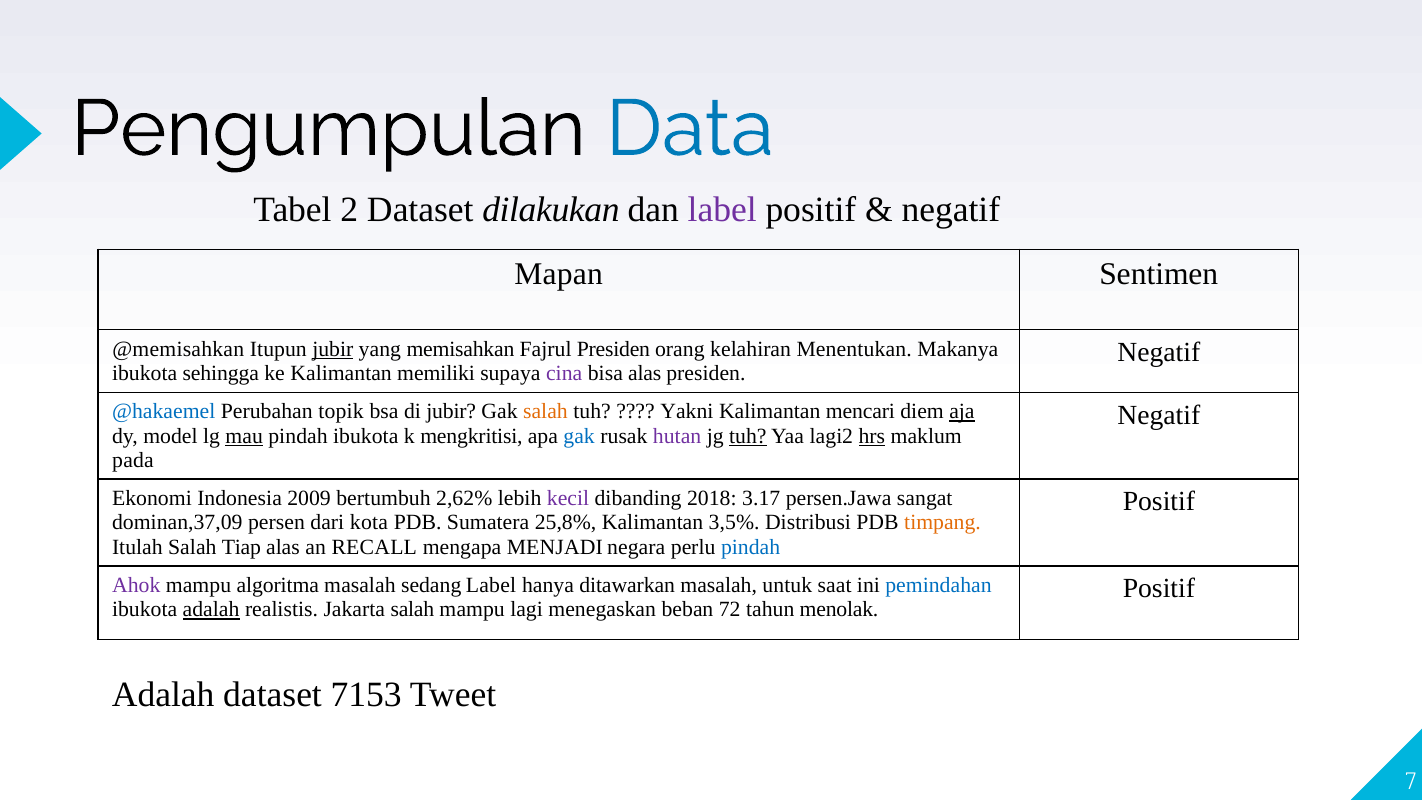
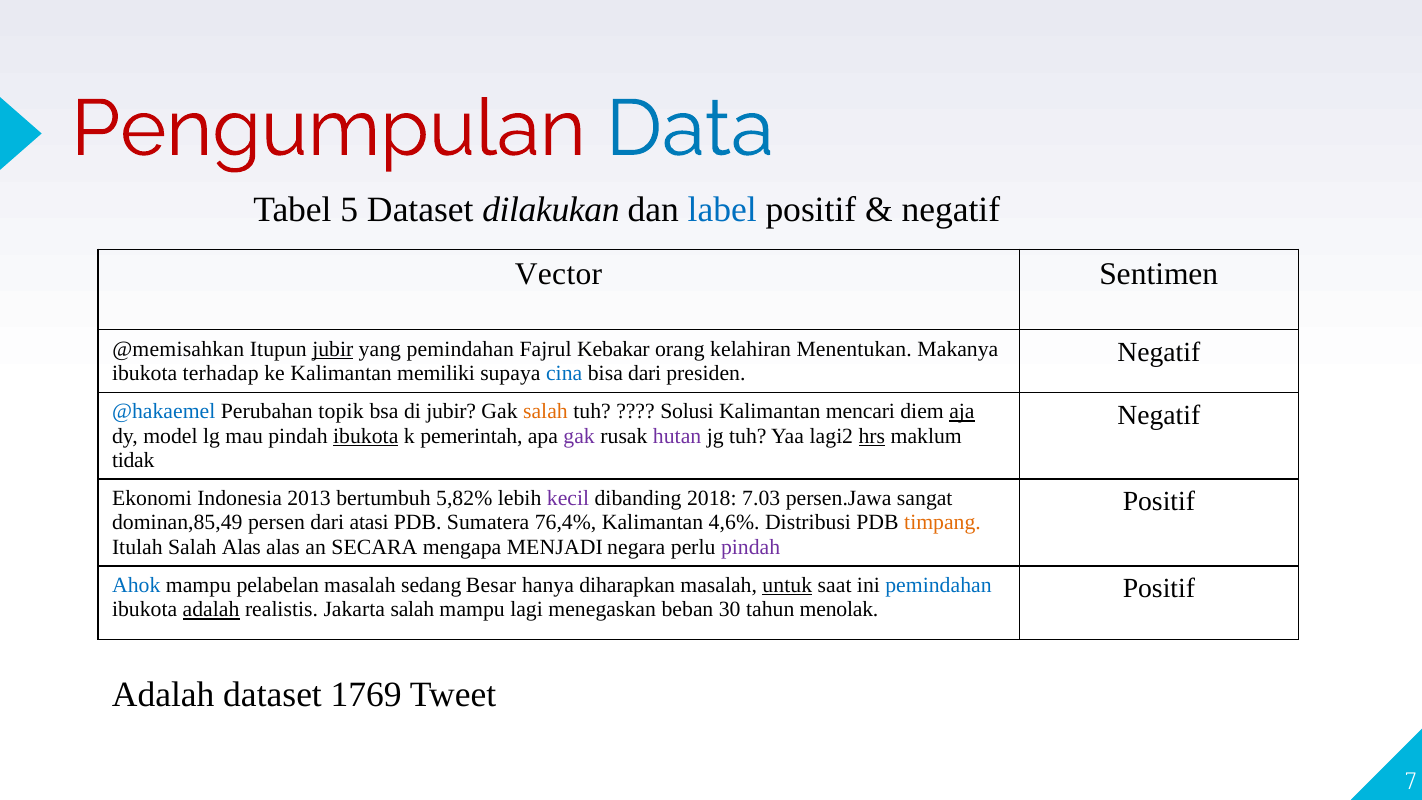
Pengumpulan colour: black -> red (328, 129)
2: 2 -> 5 (349, 210)
label colour: purple -> blue (722, 210)
Mapan: Mapan -> Vector (559, 274)
yang memisahkan: memisahkan -> pemindahan (460, 349)
Fajrul Presiden: Presiden -> Kebakar (613, 349)
sehingga: sehingga -> terhadap (221, 373)
cina colour: purple -> blue (564, 373)
bisa alas: alas -> dari (645, 373)
Yakni: Yakni -> Solusi (687, 412)
mau underline: present -> none (244, 436)
ibukota underline: none -> present (366, 436)
mengkritisi: mengkritisi -> pemerintah (471, 436)
gak colour: blue -> purple (579, 436)
tuh underline: present -> none (748, 436)
pada: pada -> tidak (133, 460)
2009: 2009 -> 2013 (309, 498)
2,62%: 2,62% -> 5,82% (464, 498)
3.17: 3.17 -> 7.03 (761, 498)
dominan,37,09: dominan,37,09 -> dominan,85,49 (177, 523)
kota: kota -> atasi (369, 523)
25,8%: 25,8% -> 76,4% (566, 523)
3,5%: 3,5% -> 4,6% (734, 523)
Salah Tiap: Tiap -> Alas (241, 547)
RECALL: RECALL -> SECARA (374, 547)
pindah colour: blue -> purple (751, 547)
Ahok colour: purple -> blue (136, 585)
algoritma: algoritma -> pelabelan (278, 585)
sedang Label: Label -> Besar (491, 585)
ditawarkan: ditawarkan -> diharapkan (627, 585)
untuk underline: none -> present (787, 585)
72: 72 -> 30 (730, 609)
7153: 7153 -> 1769 (366, 694)
